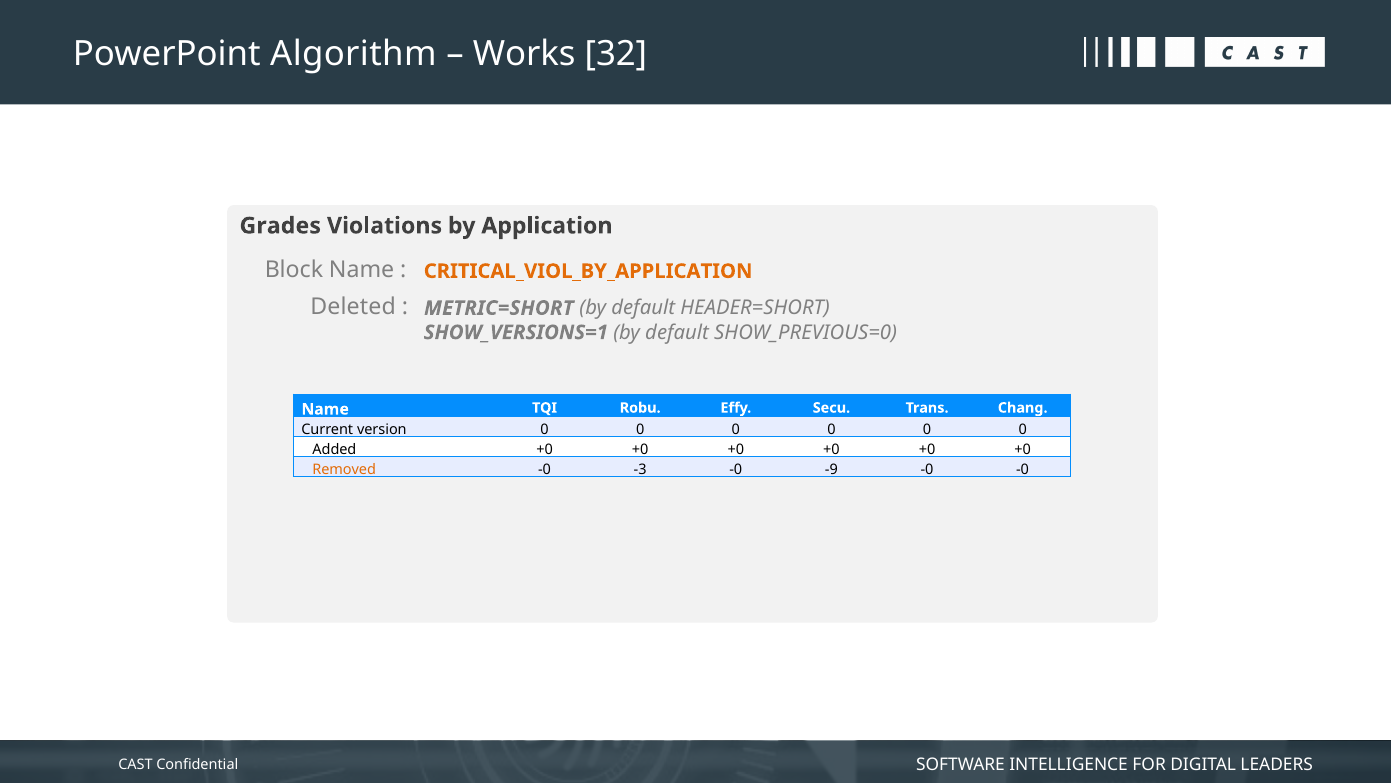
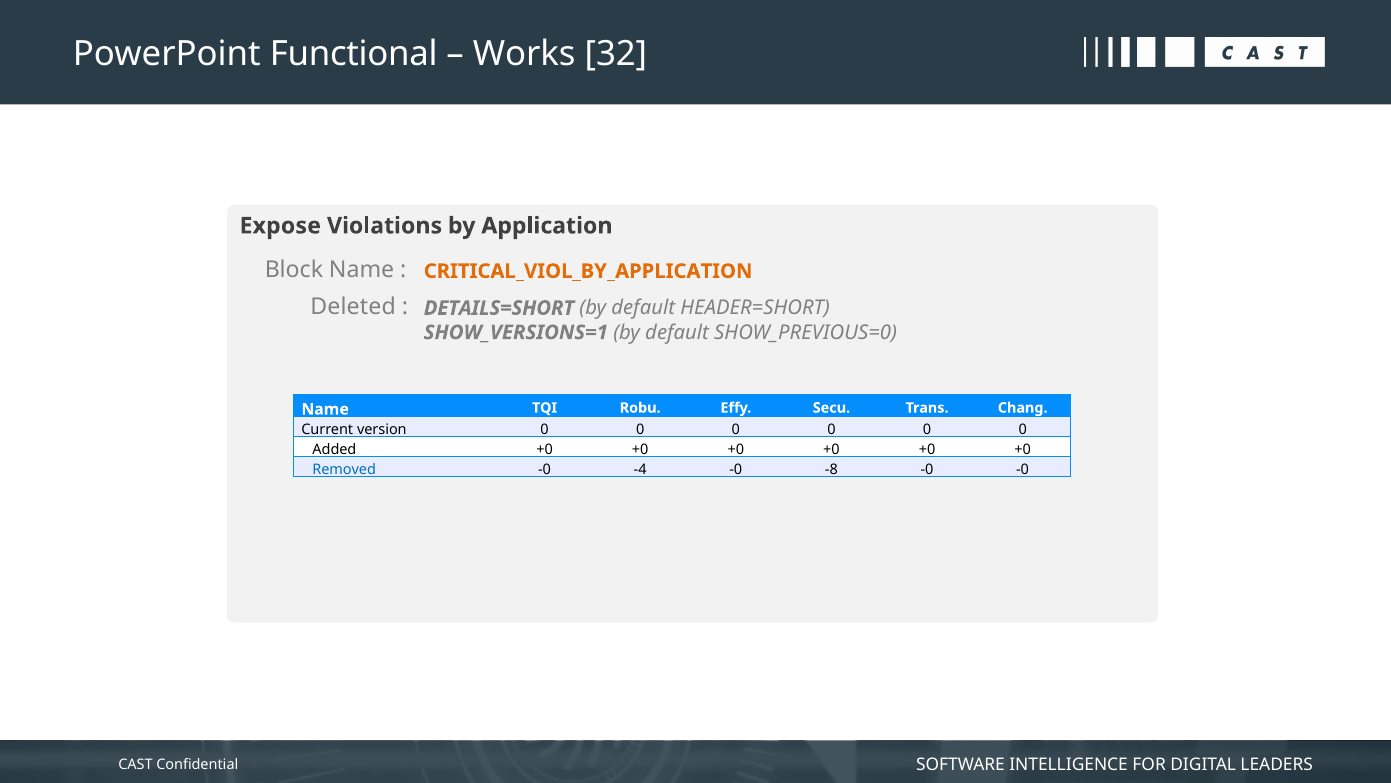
Algorithm: Algorithm -> Functional (354, 54)
Grades: Grades -> Expose (280, 226)
METRIC=SHORT: METRIC=SHORT -> DETAILS=SHORT (499, 308)
Removed colour: orange -> blue (344, 470)
-3: -3 -> -4 (640, 470)
-9: -9 -> -8 (831, 470)
